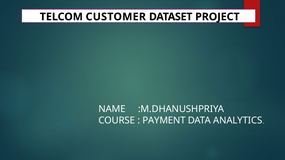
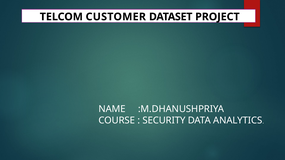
PAYMENT: PAYMENT -> SECURITY (164, 121)
